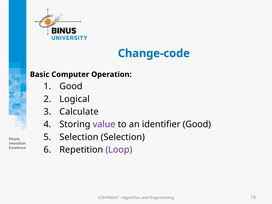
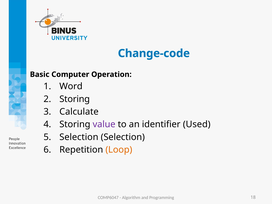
Good: Good -> Word (71, 86)
Logical: Logical -> Storing (75, 99)
identifier Good: Good -> Used (197, 124)
Loop colour: purple -> orange (119, 150)
